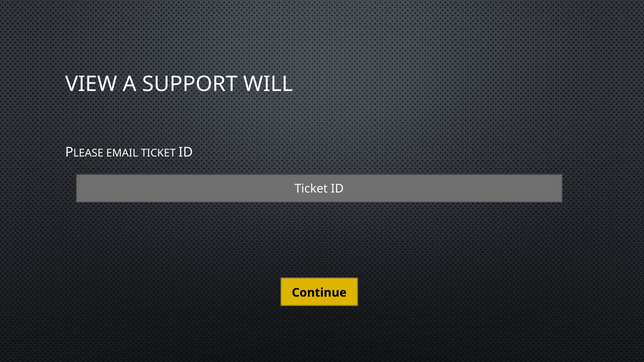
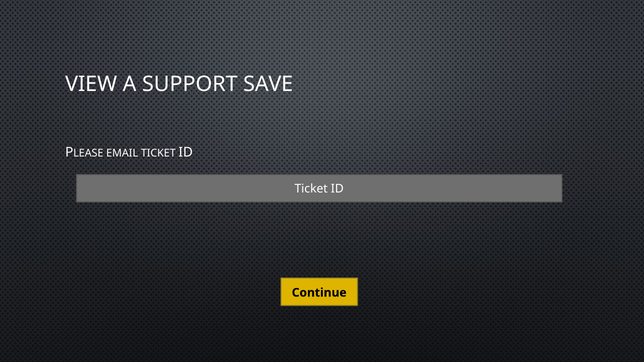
WILL: WILL -> SAVE (268, 84)
